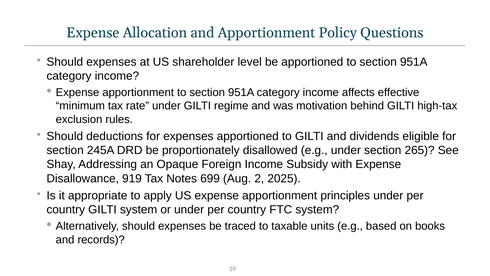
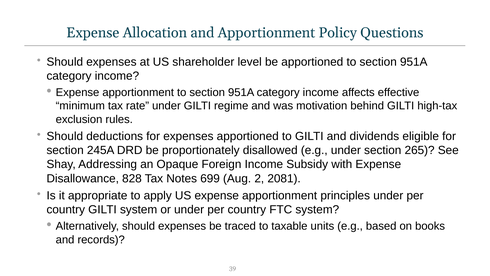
919: 919 -> 828 (132, 178)
2025: 2025 -> 2081 (284, 178)
